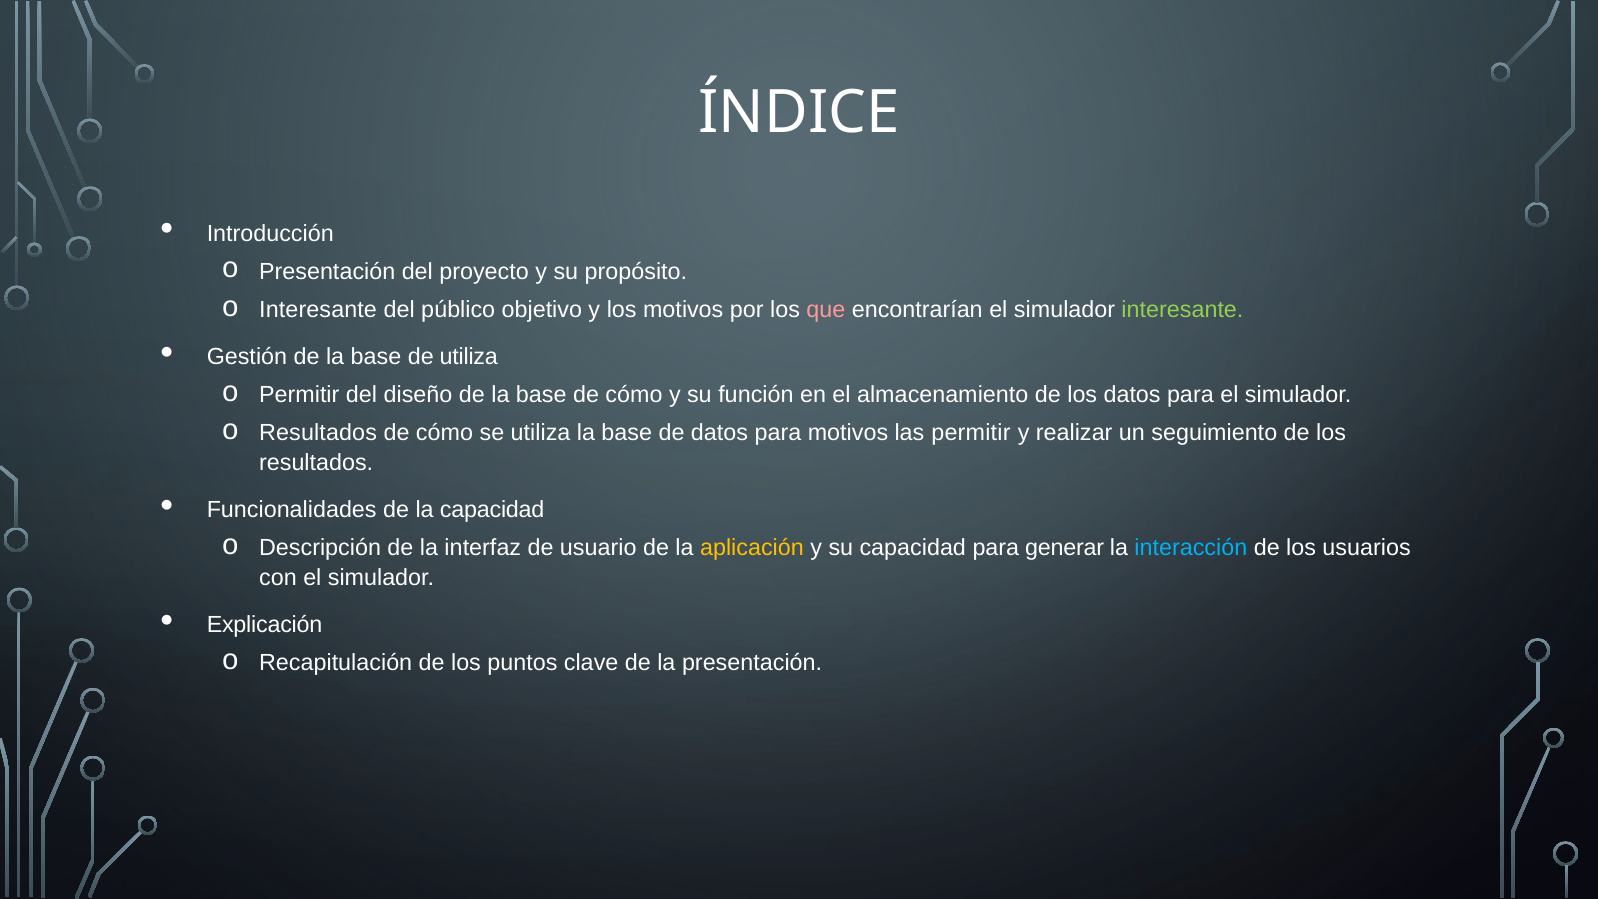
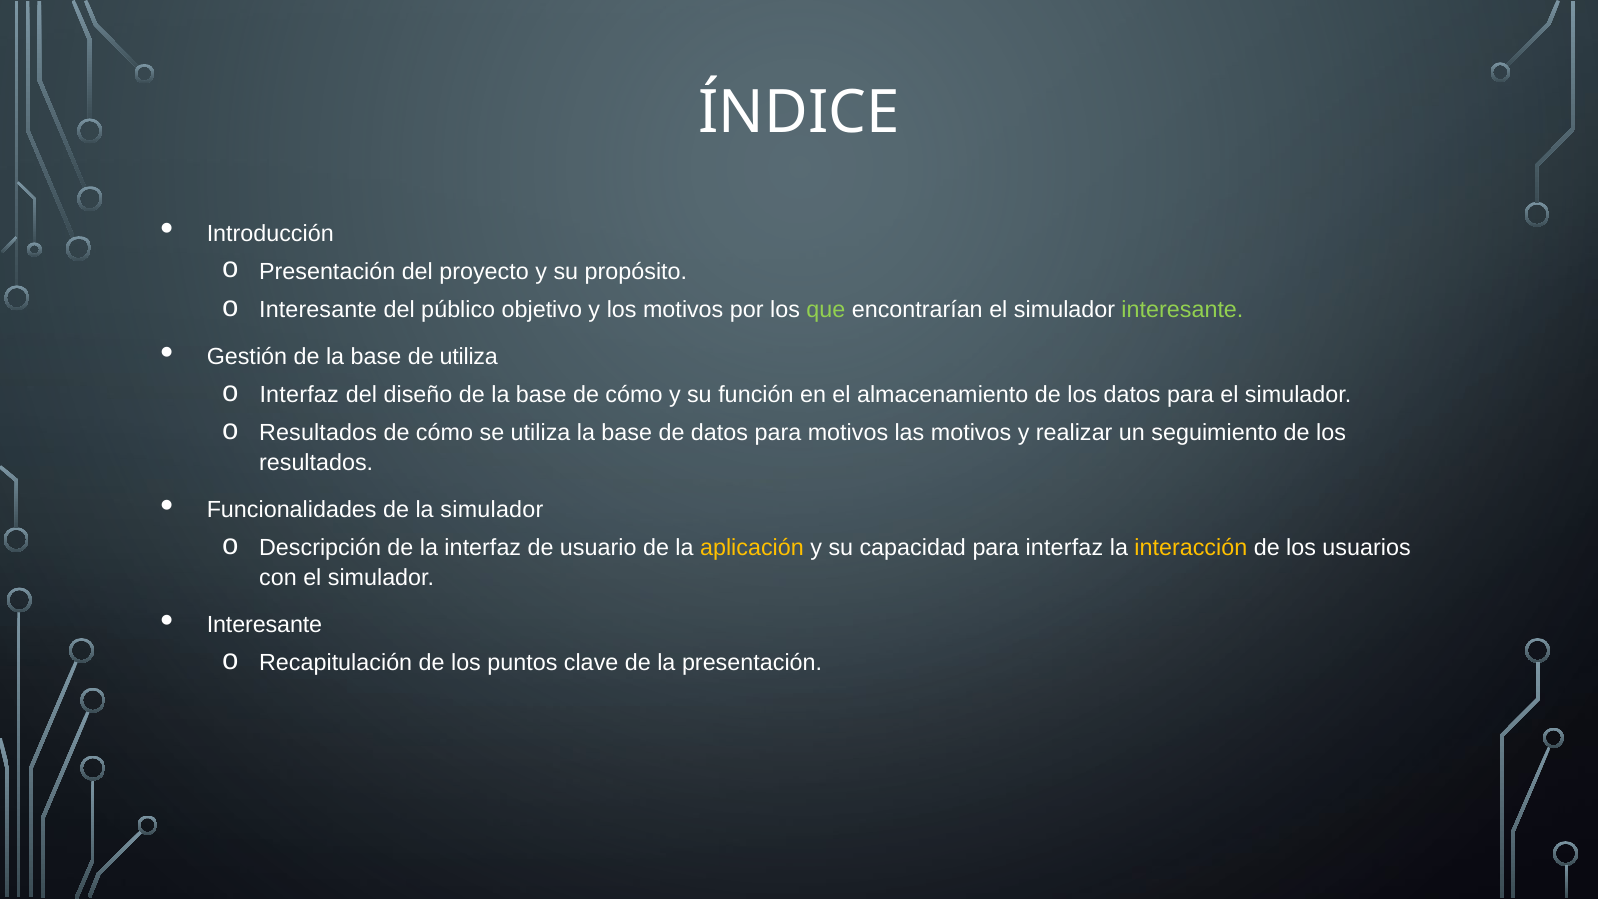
que colour: pink -> light green (826, 310)
Permitir: Permitir -> Interfaz (299, 395)
las permitir: permitir -> motivos (971, 433)
la capacidad: capacidad -> simulador (492, 510)
para generar: generar -> interfaz (1064, 548)
interacción colour: light blue -> yellow (1191, 548)
Explicación: Explicación -> Interesante (264, 625)
